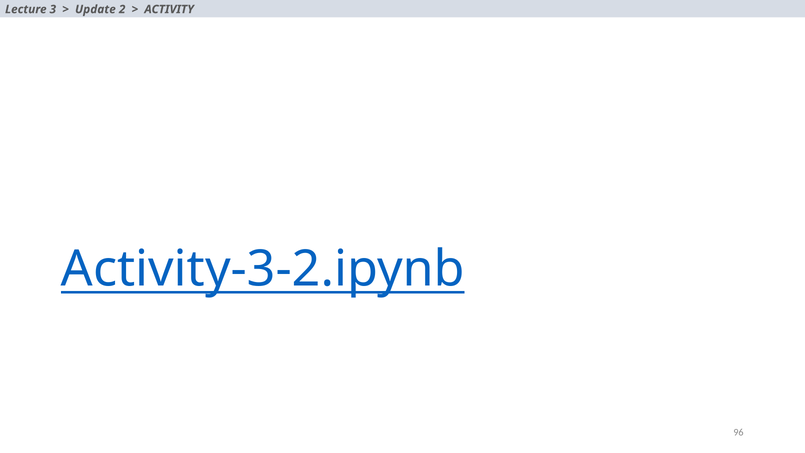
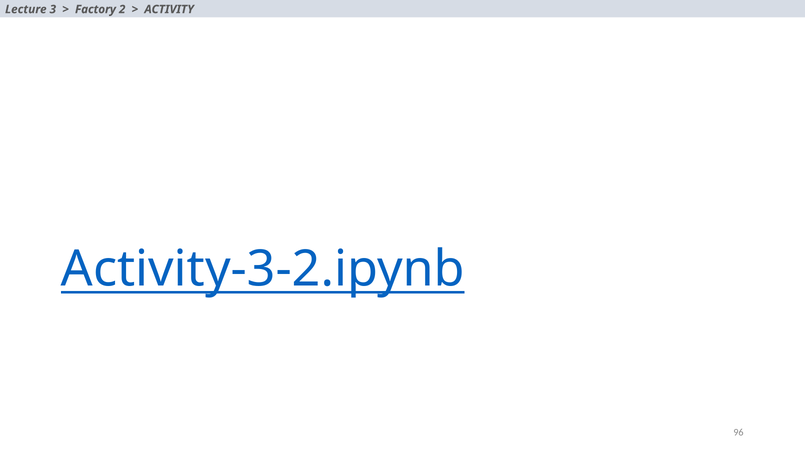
Update: Update -> Factory (95, 9)
